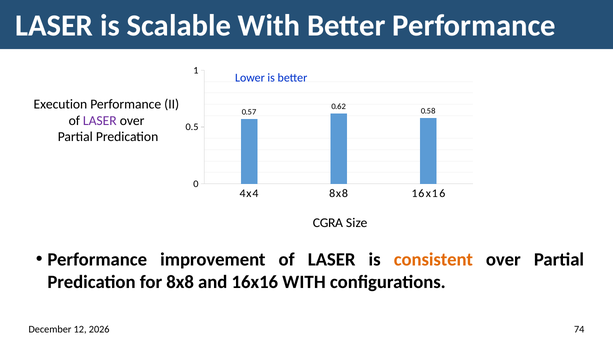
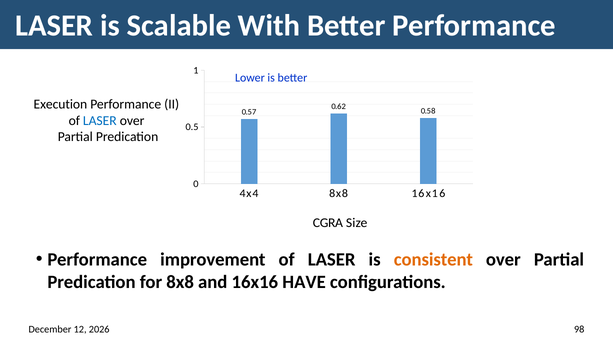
LASER colour: purple -> blue (100, 121)
16x16 WITH: WITH -> HAVE (304, 282)
74: 74 -> 98 (579, 329)
